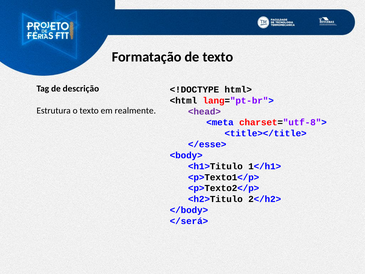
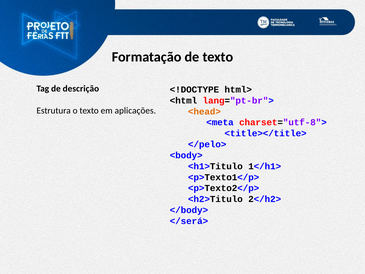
realmente: realmente -> aplicações (135, 110)
<head> colour: purple -> orange (204, 111)
</esse>: </esse> -> </pelo> (207, 144)
